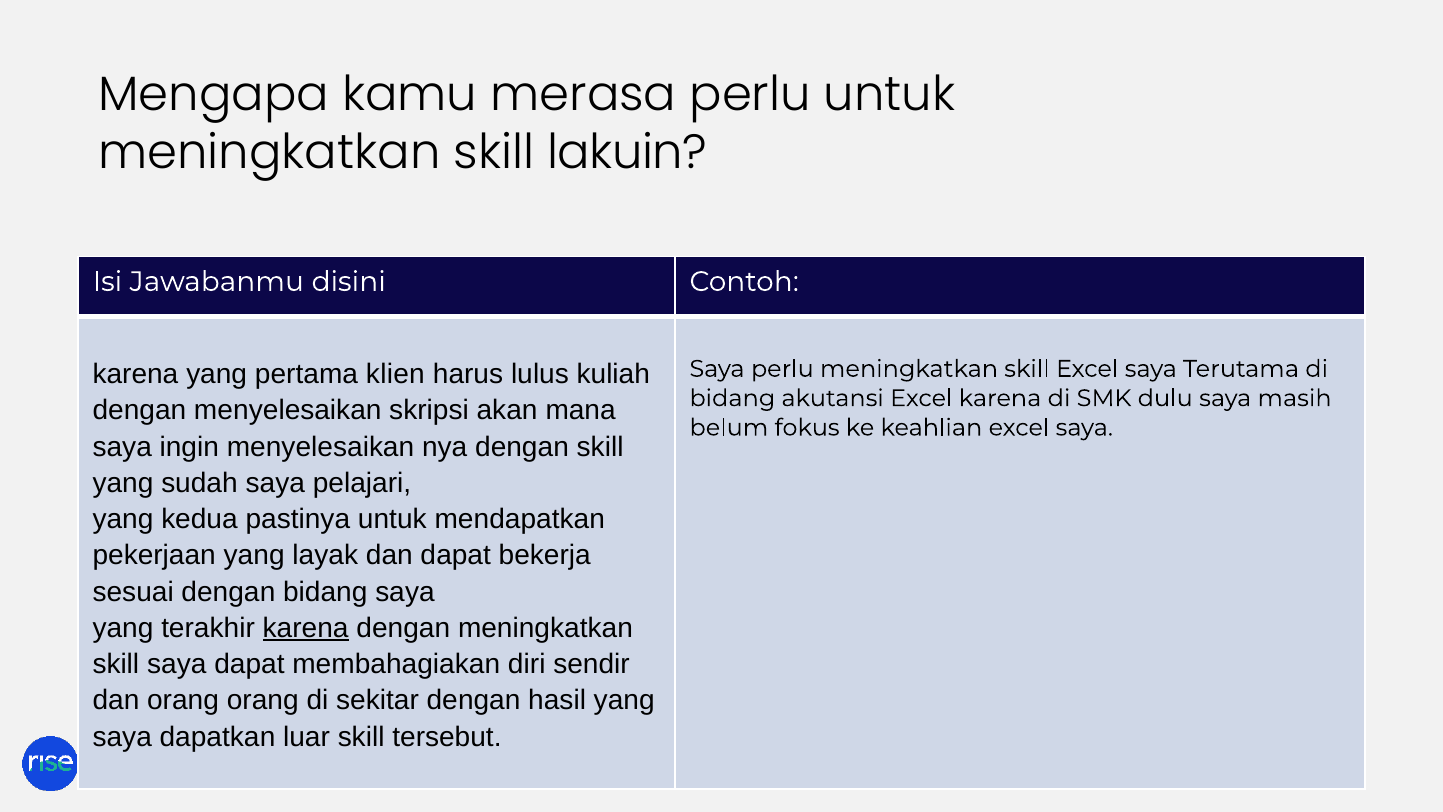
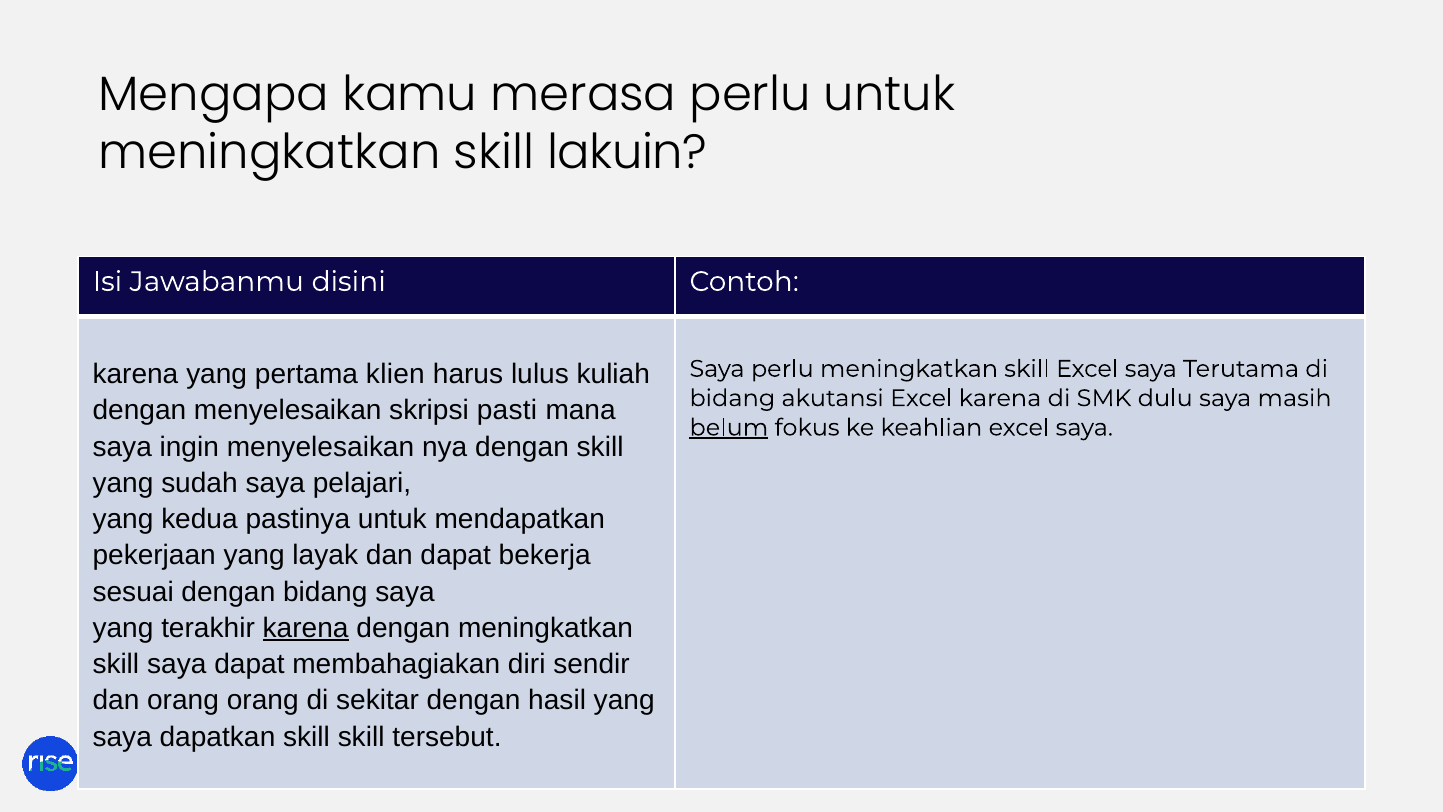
akan: akan -> pasti (507, 411)
belum underline: none -> present (729, 427)
dapatkan luar: luar -> skill (306, 737)
